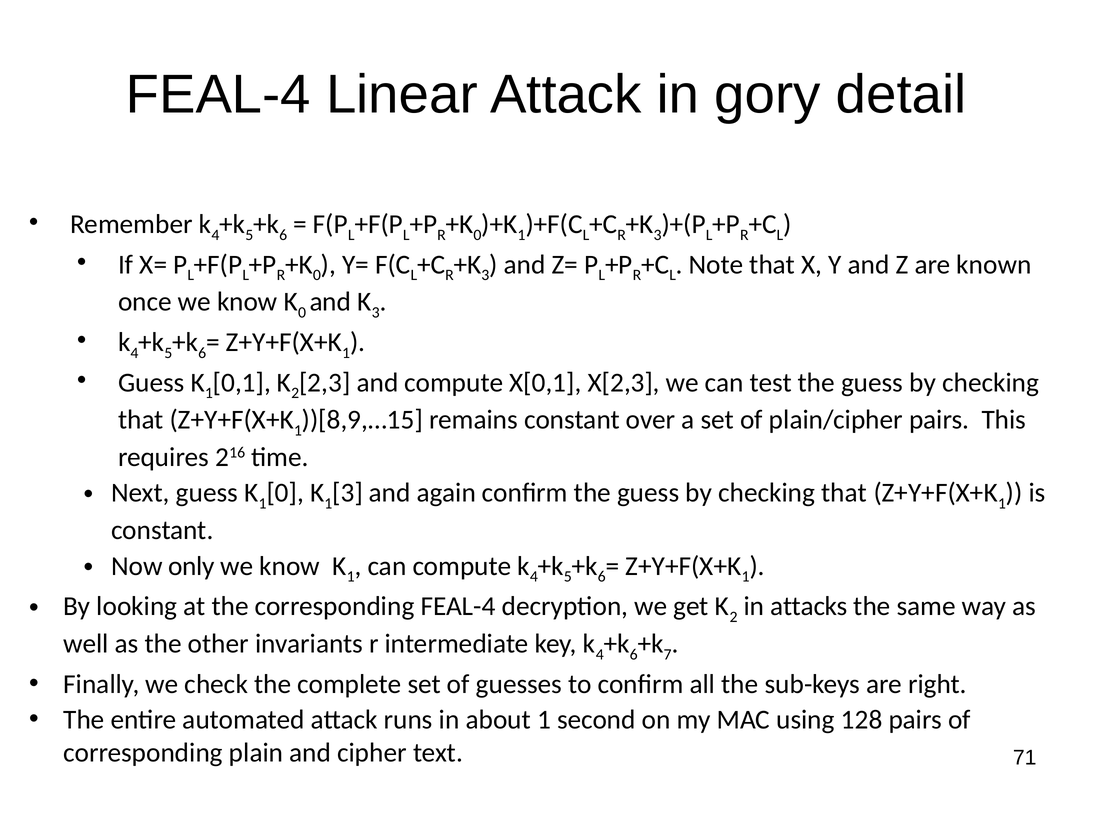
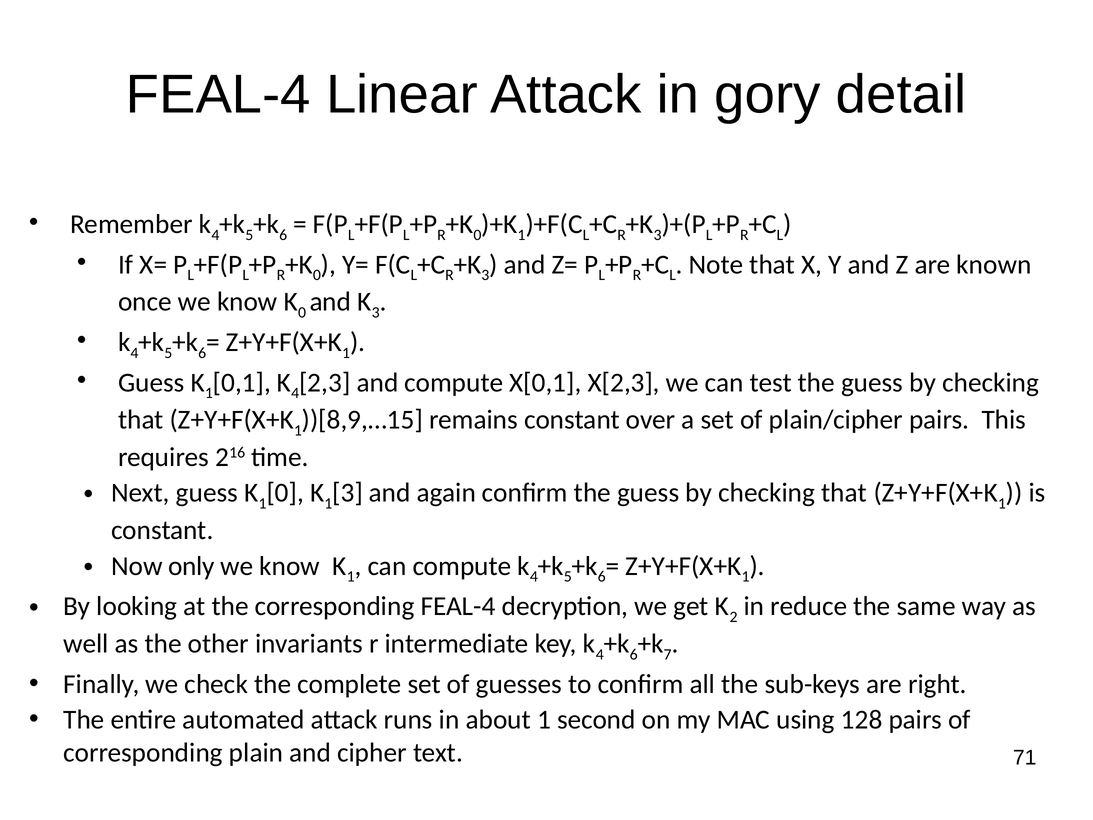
2: 2 -> 4 (295, 393)
attacks: attacks -> reduce (809, 606)
